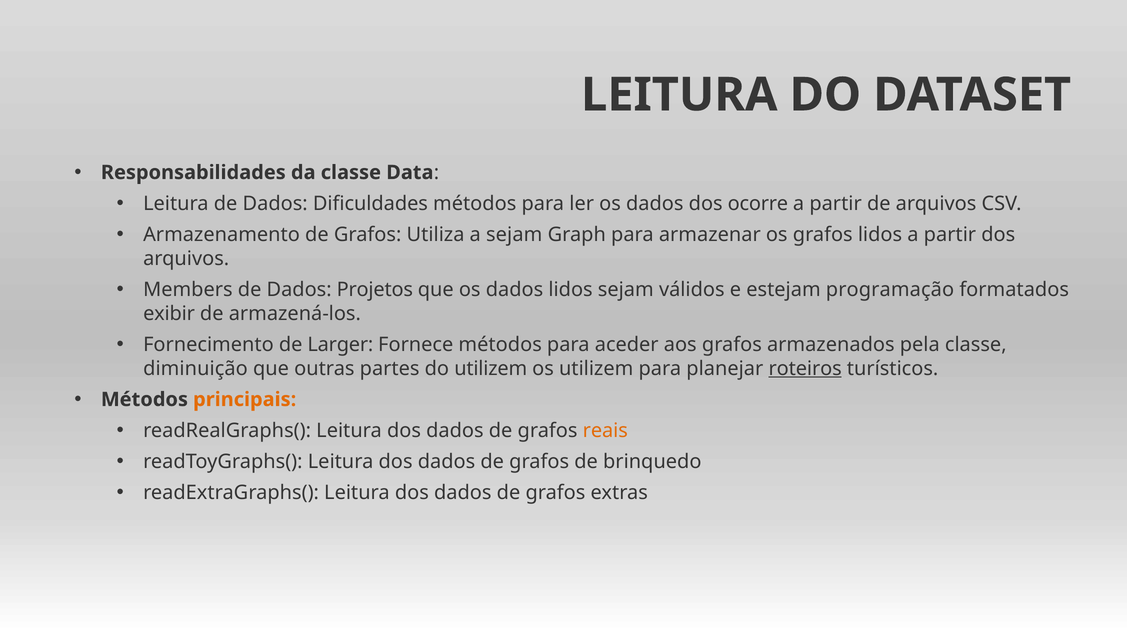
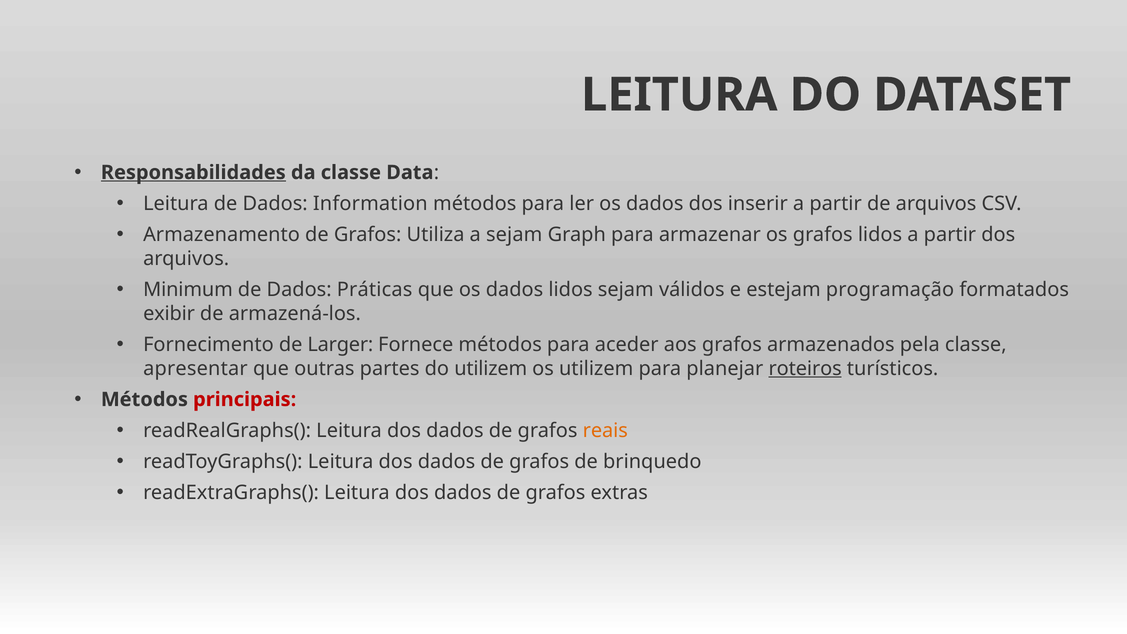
Responsabilidades underline: none -> present (193, 172)
Dificuldades: Dificuldades -> Information (370, 203)
ocorre: ocorre -> inserir (758, 203)
Members: Members -> Minimum (188, 289)
Projetos: Projetos -> Práticas (375, 289)
diminuição: diminuição -> apresentar (195, 368)
principais colour: orange -> red (245, 399)
